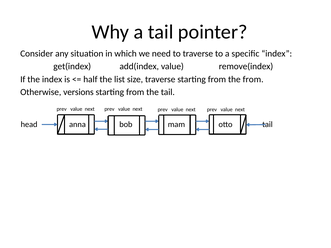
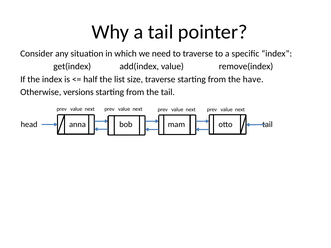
the from: from -> have (253, 79)
